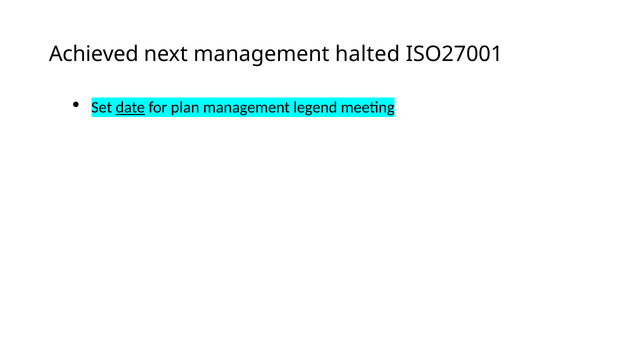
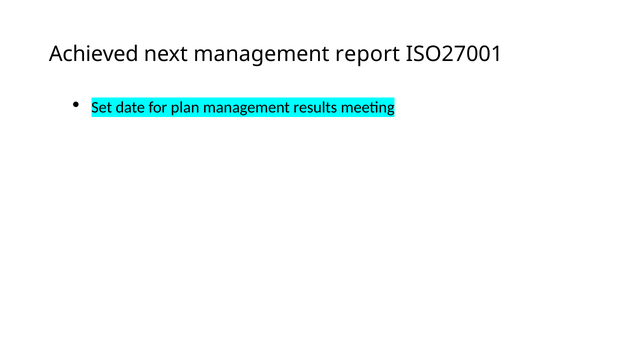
halted: halted -> report (368, 54)
date underline: present -> none (130, 107)
legend: legend -> results (315, 107)
